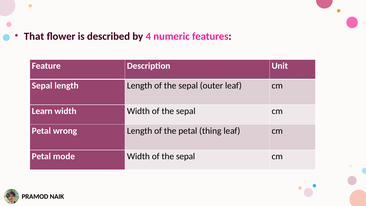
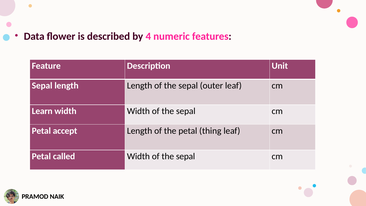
That: That -> Data (34, 36)
wrong: wrong -> accept (65, 131)
mode: mode -> called (64, 156)
